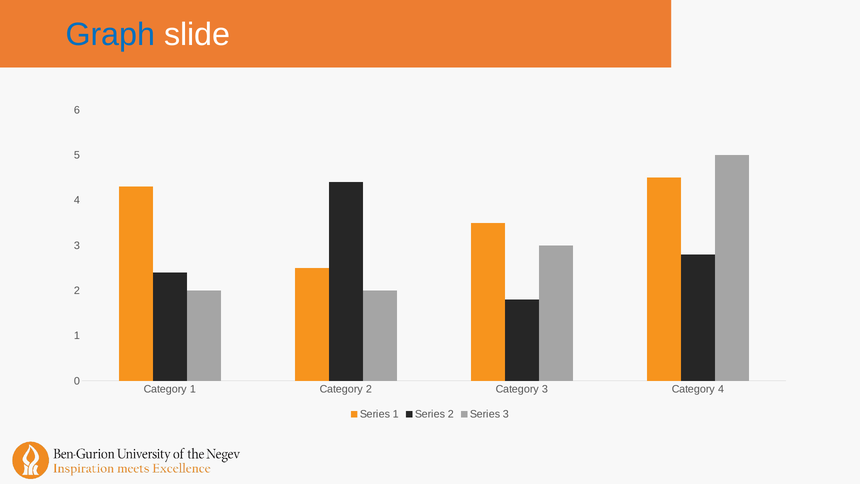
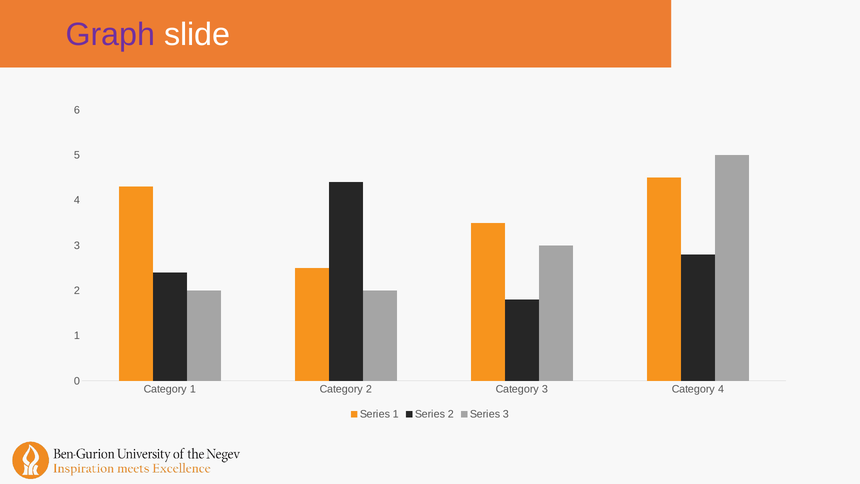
Graph colour: blue -> purple (110, 34)
